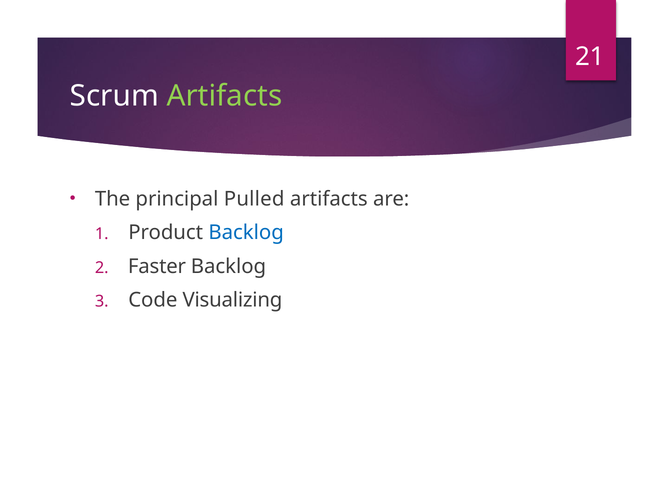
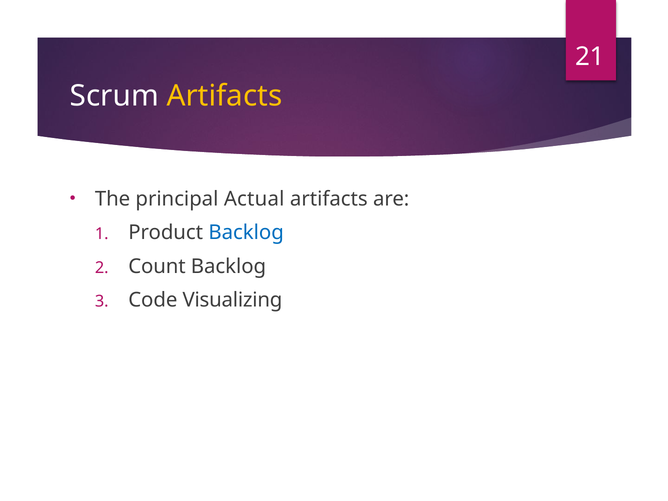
Artifacts colour: light green -> yellow (224, 96)
Pulled: Pulled -> Actual (254, 199)
Faster: Faster -> Count (157, 266)
